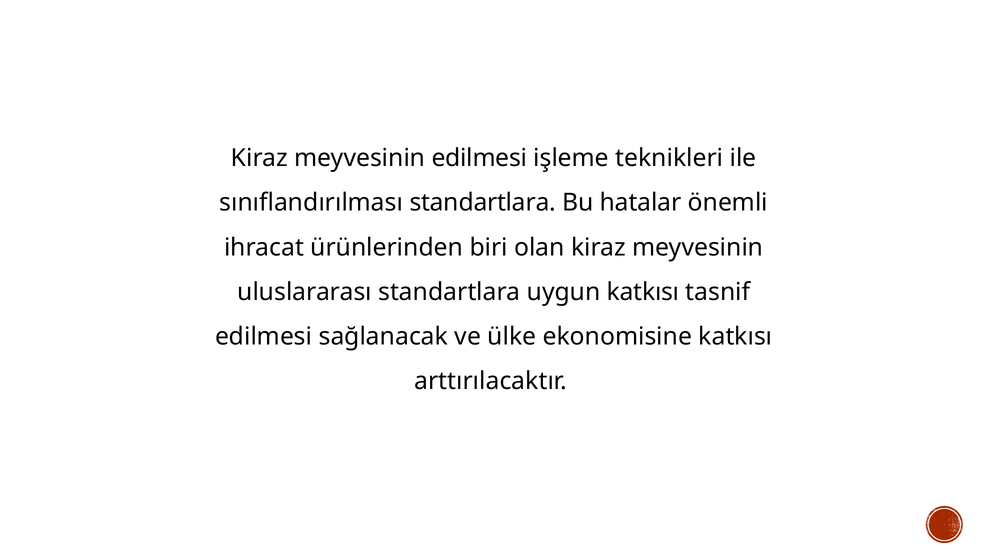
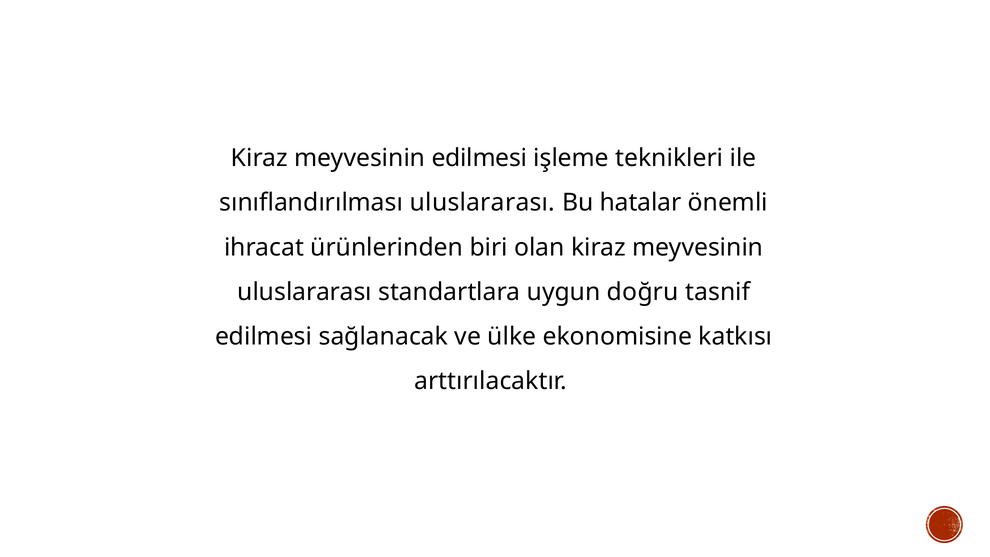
sınıflandırılması standartlara: standartlara -> uluslararası (482, 203)
uygun katkısı: katkısı -> doğru (643, 292)
